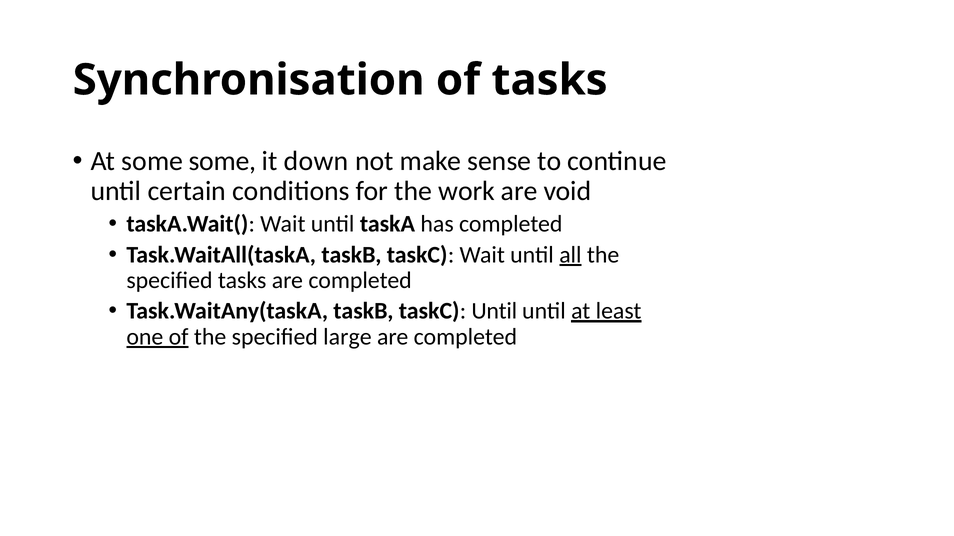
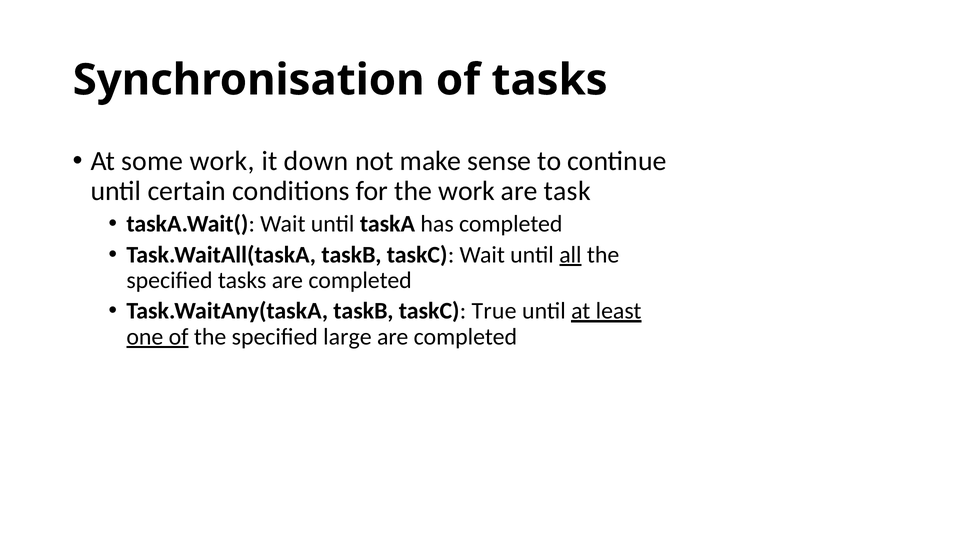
some some: some -> work (222, 161)
void: void -> task (567, 191)
taskC Until: Until -> True (494, 311)
